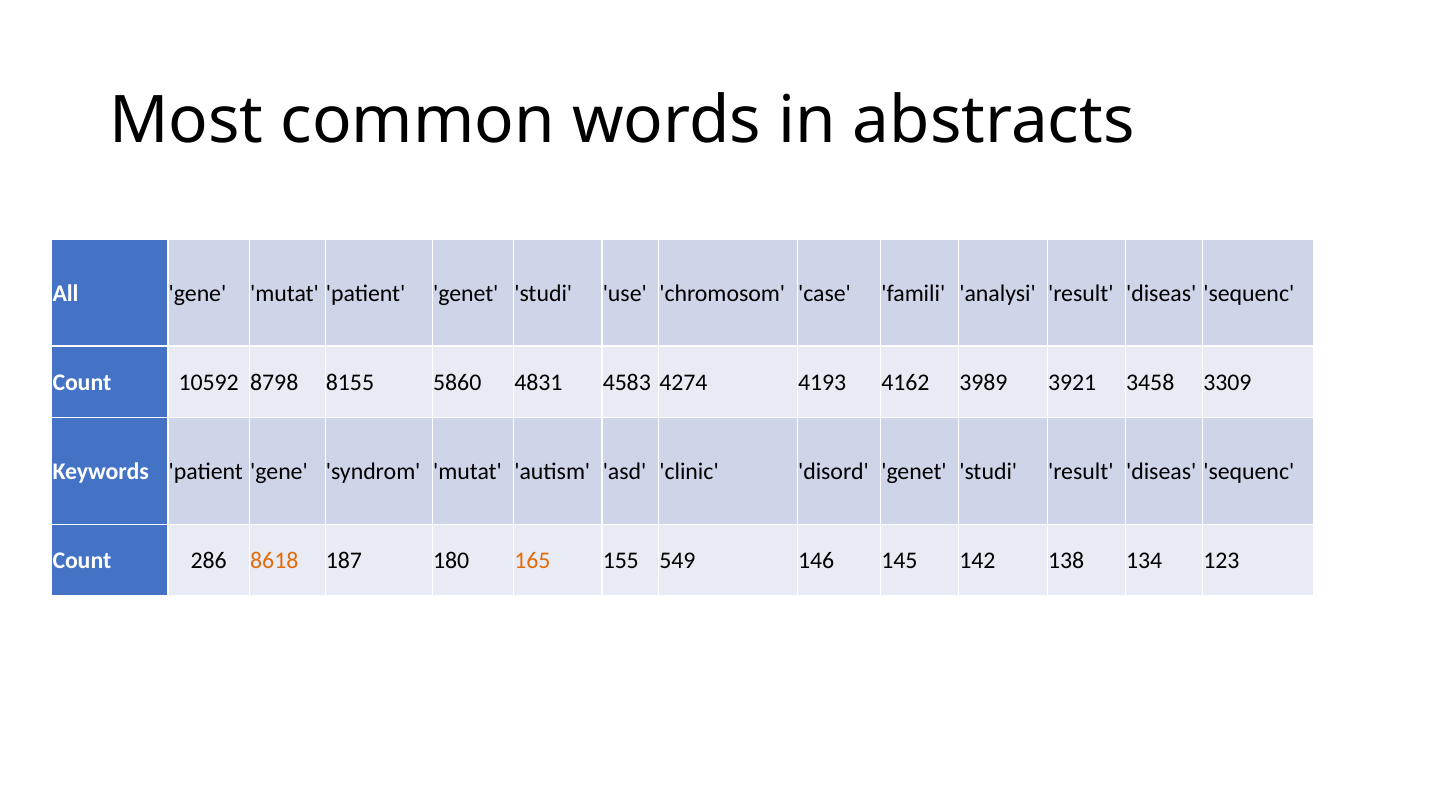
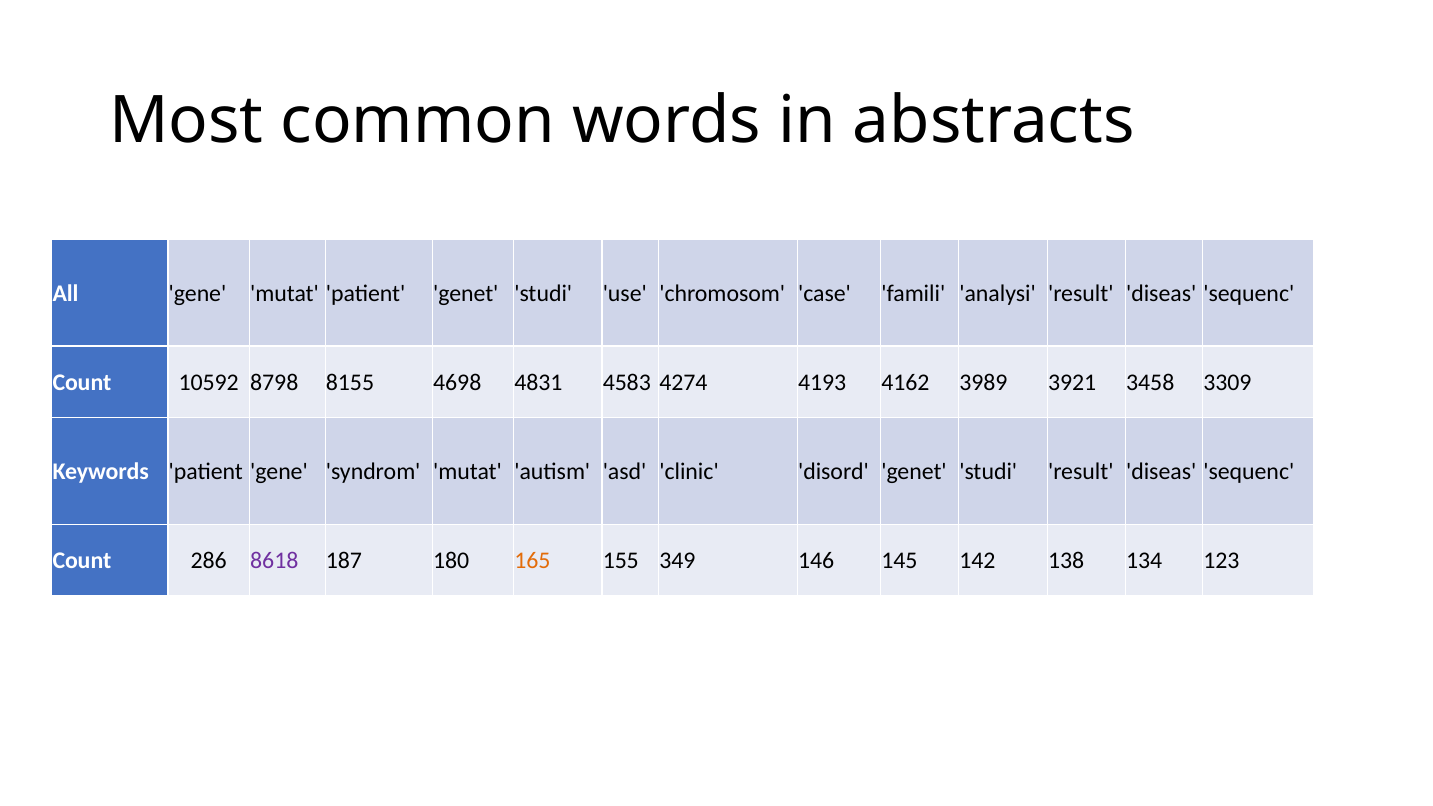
5860: 5860 -> 4698 (457, 383)
8618 colour: orange -> purple (274, 561)
549: 549 -> 349 (677, 561)
